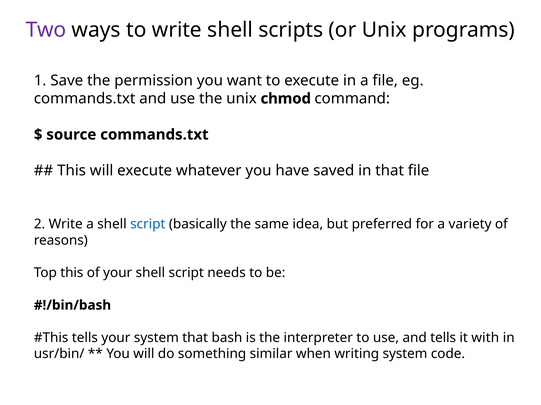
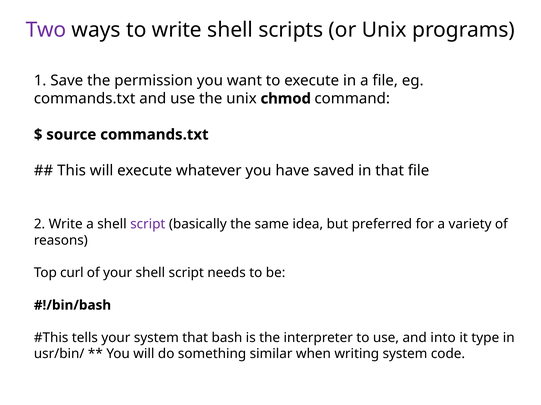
script colour: blue -> purple (148, 225)
Top this: this -> curl (72, 273)
and tells: tells -> into (443, 338)
with: with -> type (485, 338)
